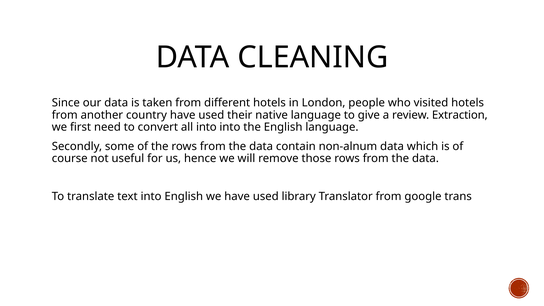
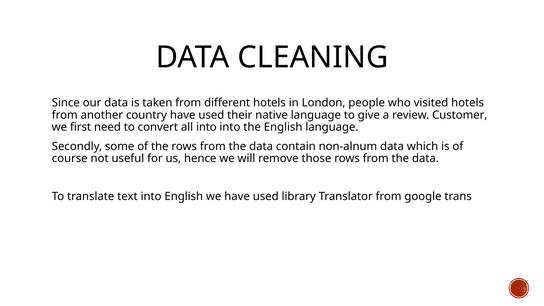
Extraction: Extraction -> Customer (460, 115)
